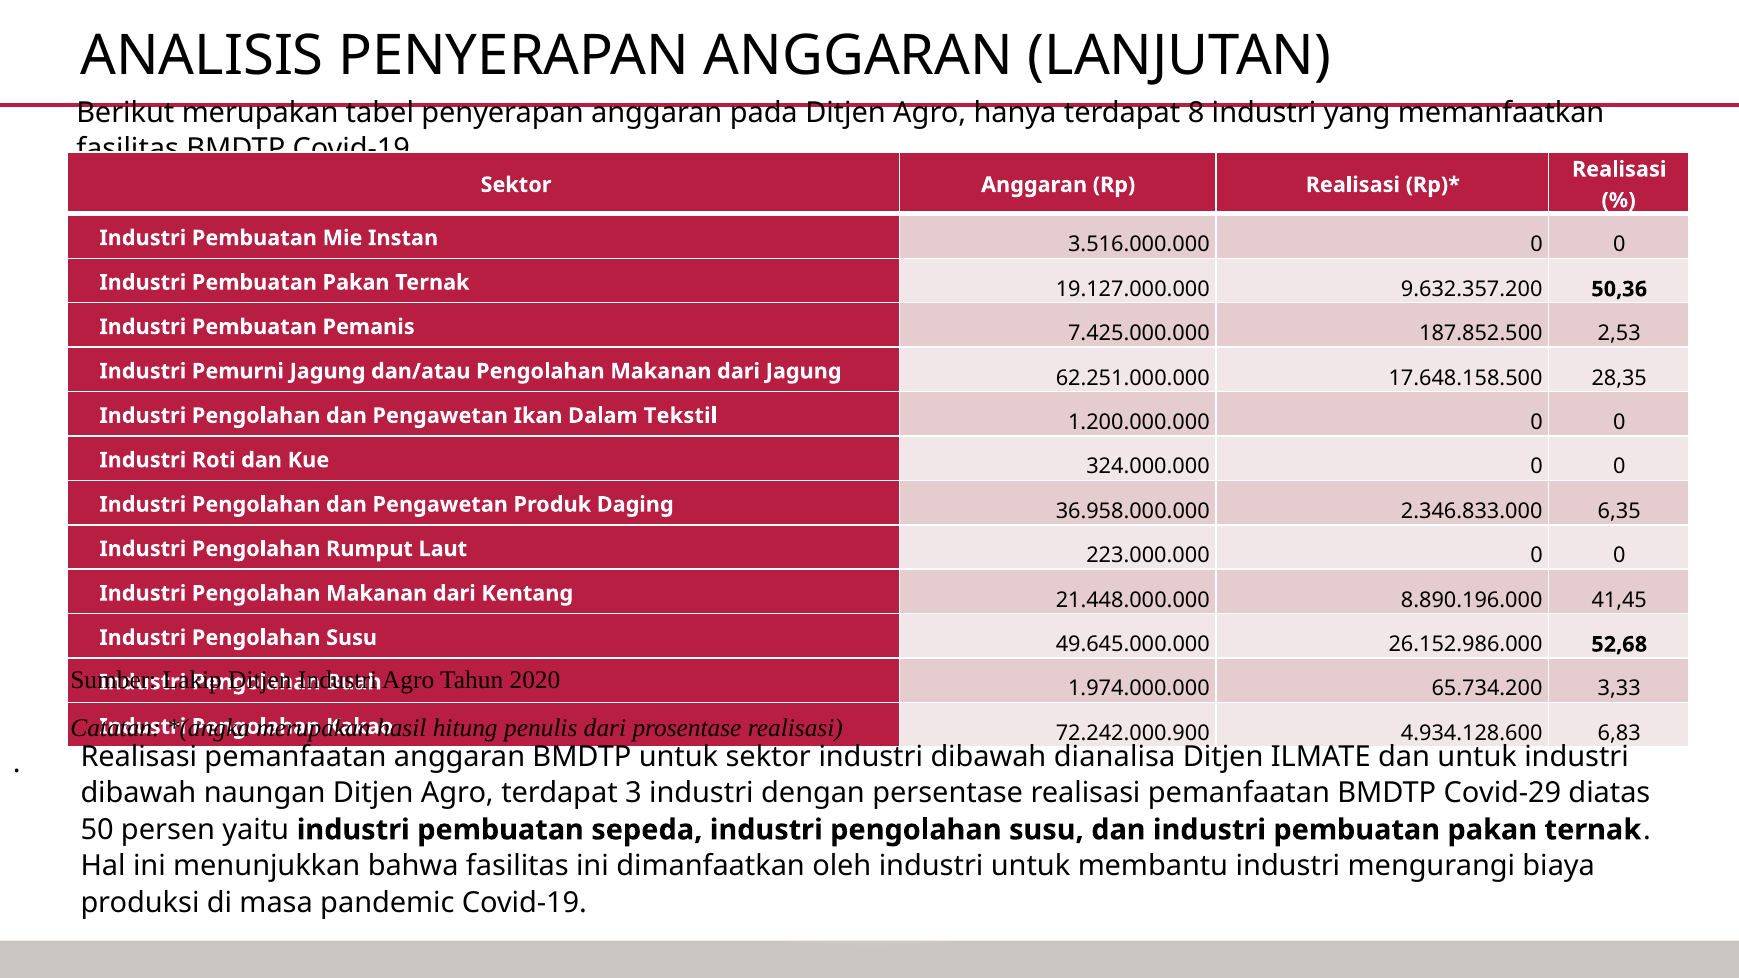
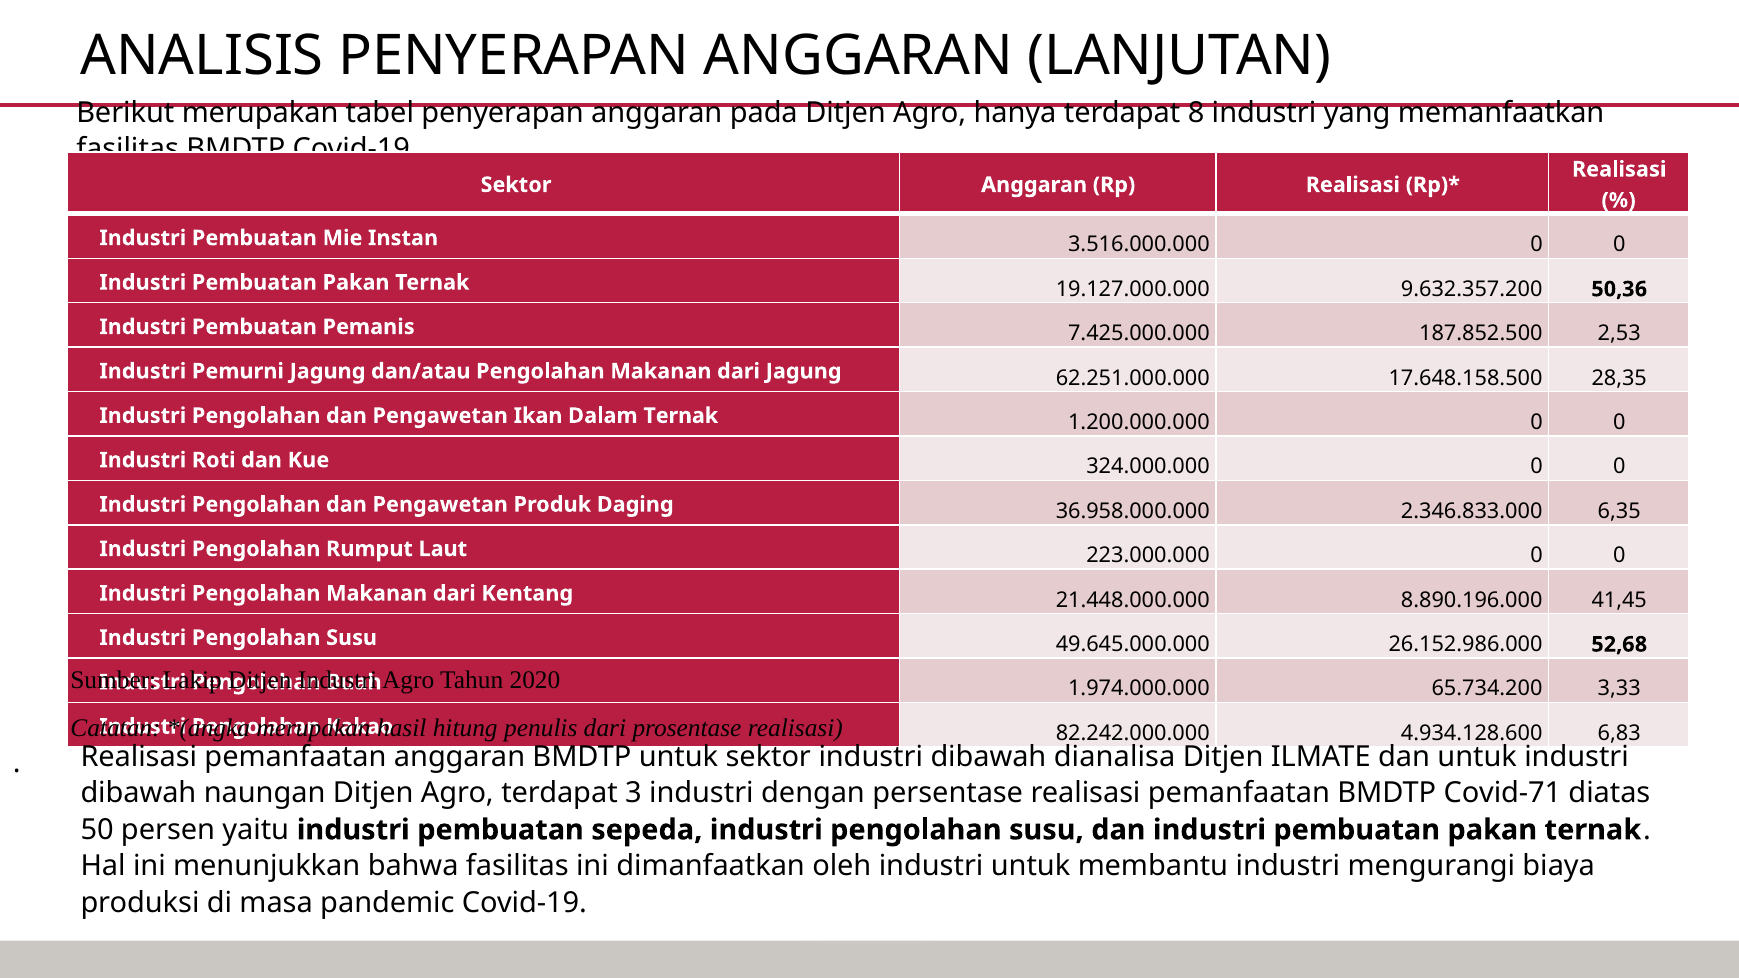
Dalam Tekstil: Tekstil -> Ternak (681, 416)
72.242.000.900: 72.242.000.900 -> 82.242.000.000 (1133, 733)
Covid-29: Covid-29 -> Covid-71 (1502, 794)
